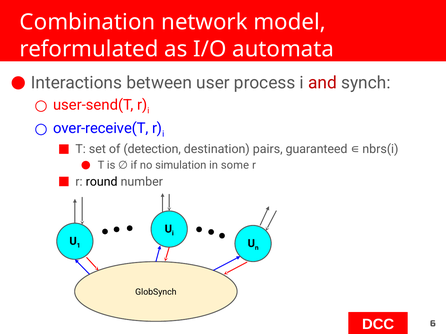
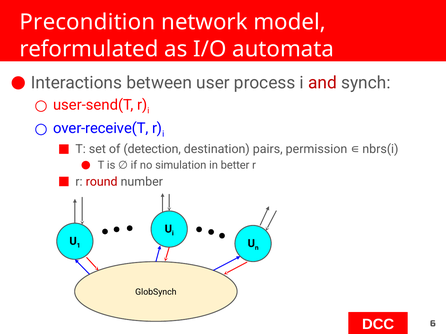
Combination: Combination -> Precondition (87, 22)
guaranteed: guaranteed -> permission (316, 149)
some: some -> better (235, 165)
round colour: black -> red (102, 182)
